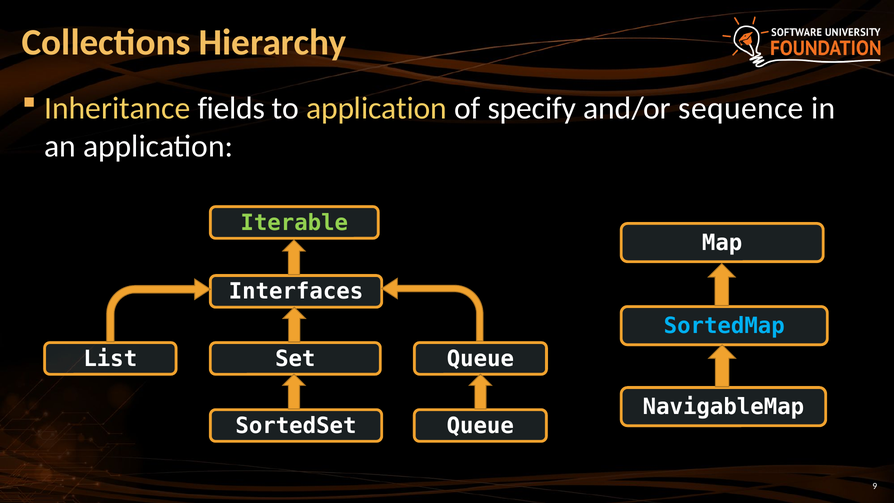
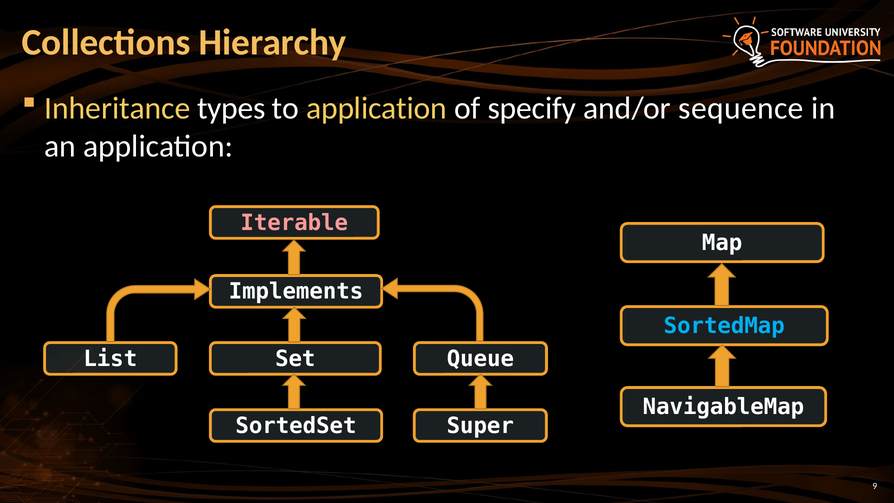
fields: fields -> types (231, 108)
Iterable colour: light green -> pink (294, 223)
Interfaces: Interfaces -> Implements (296, 292)
Queue: Queue -> Super (480, 426)
